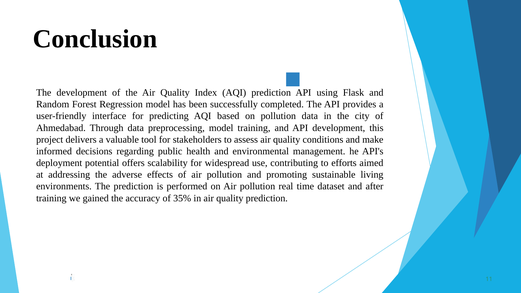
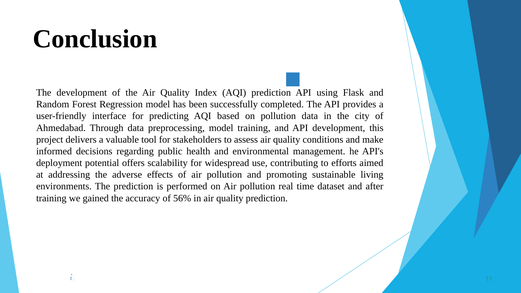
35%: 35% -> 56% (182, 198)
